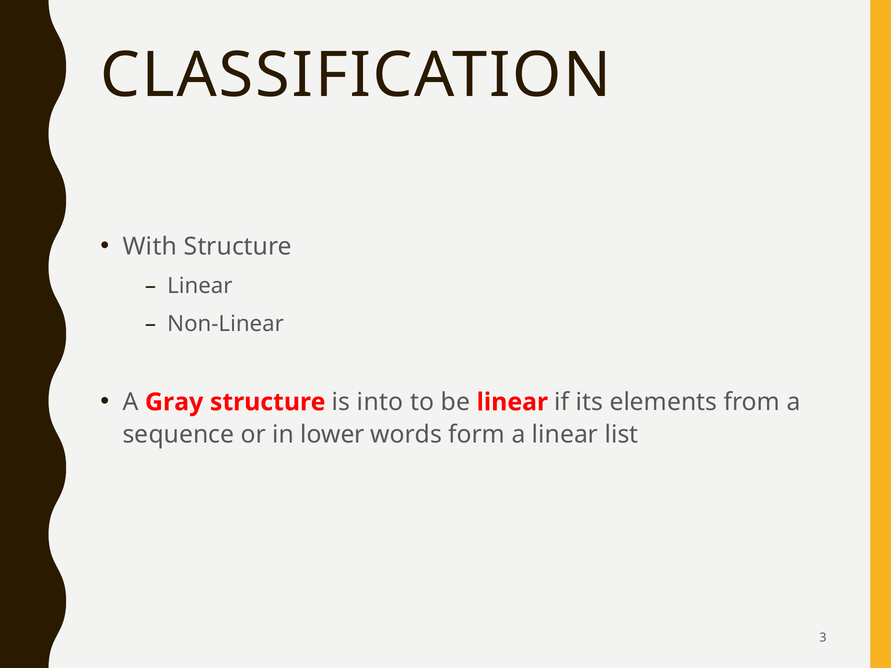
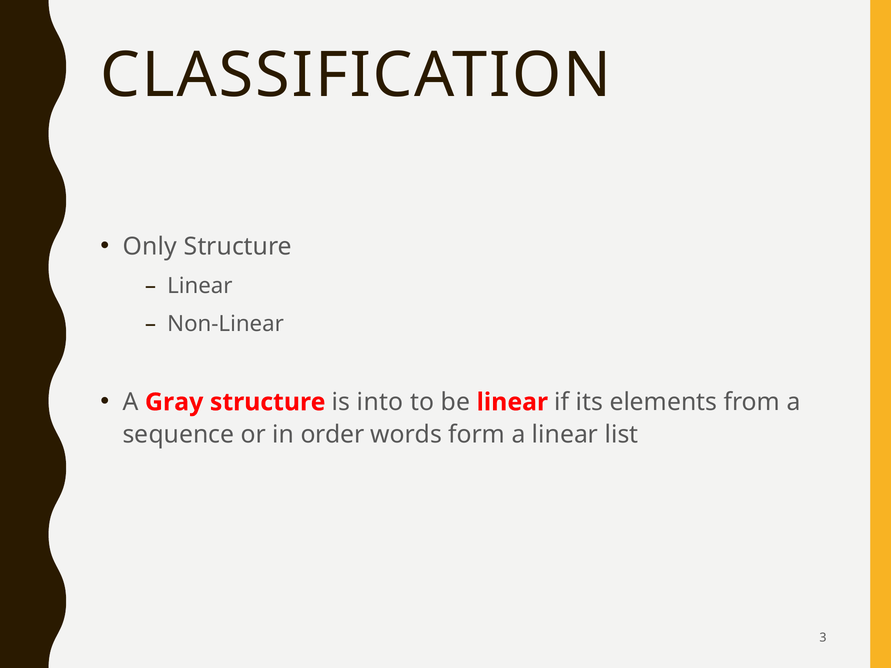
With: With -> Only (150, 247)
lower: lower -> order (332, 435)
